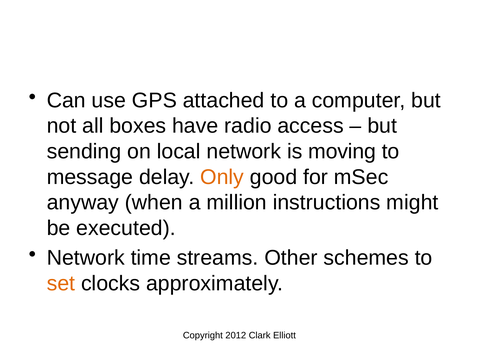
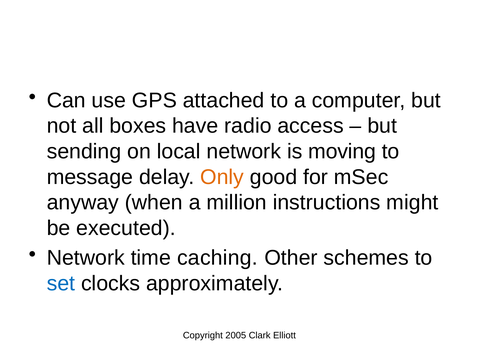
streams: streams -> caching (217, 258)
set colour: orange -> blue (61, 284)
2012: 2012 -> 2005 (236, 336)
